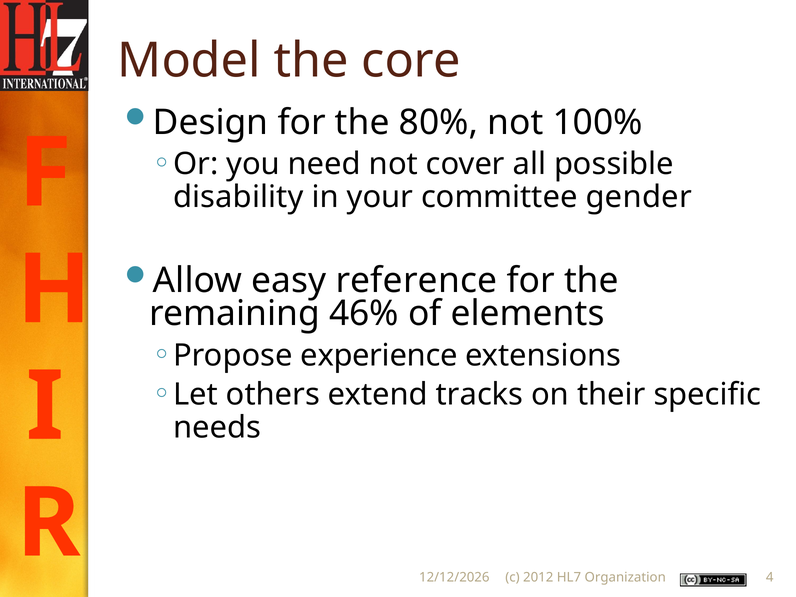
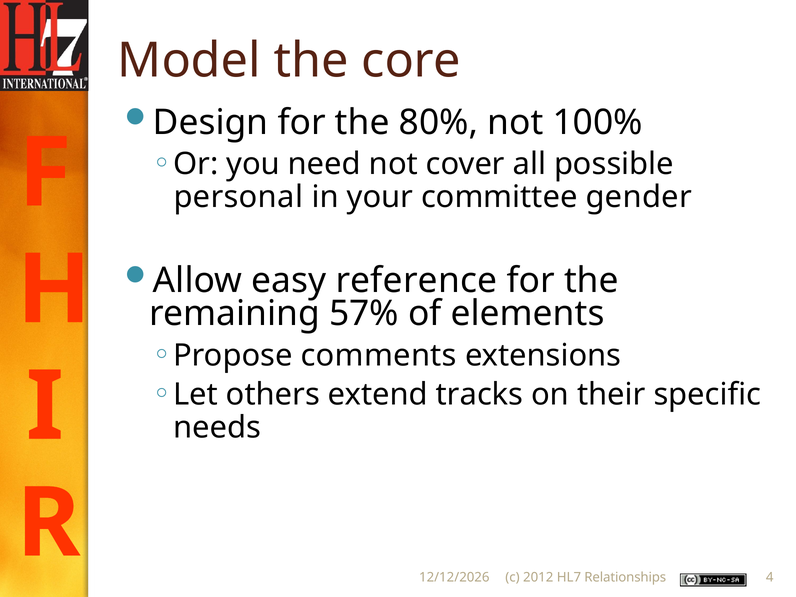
disability: disability -> personal (238, 197)
46%: 46% -> 57% (364, 314)
experience: experience -> comments (379, 355)
Organization: Organization -> Relationships (625, 577)
